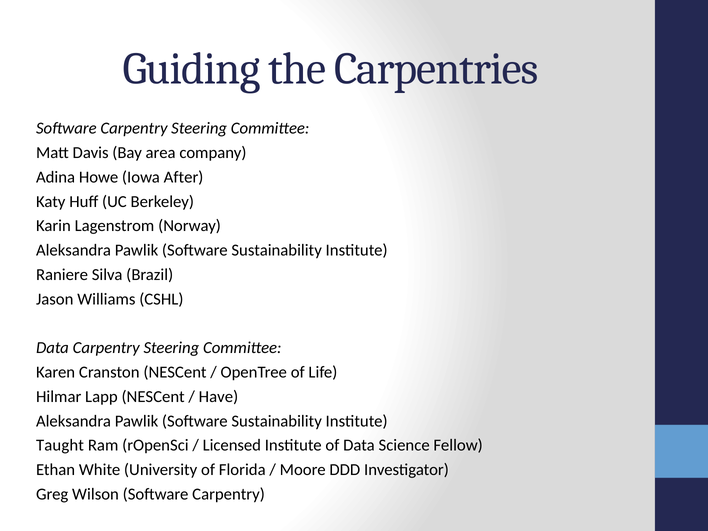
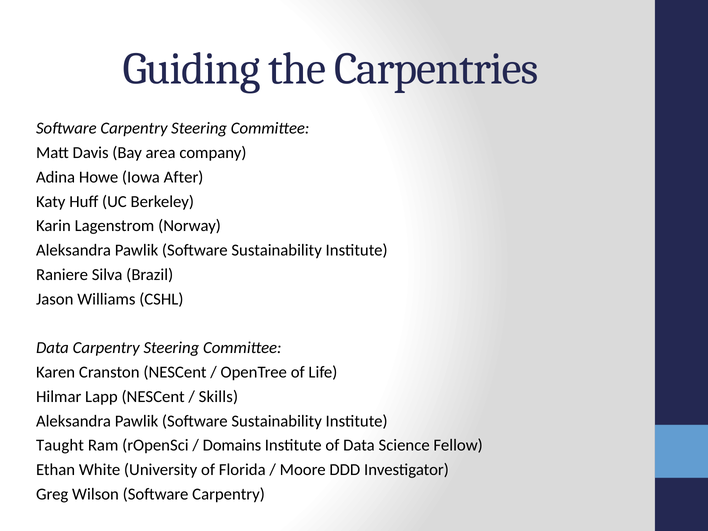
Have: Have -> Skills (218, 397)
Licensed: Licensed -> Domains (232, 445)
